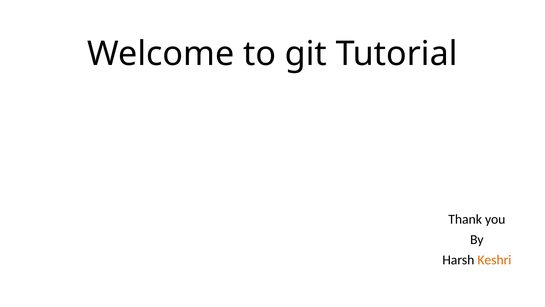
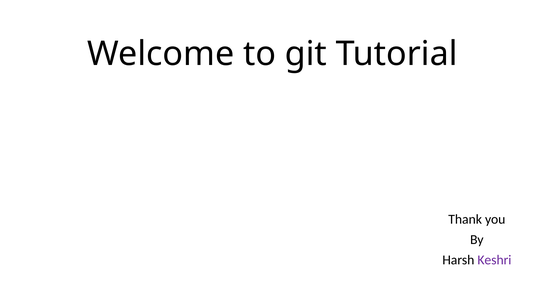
Keshri colour: orange -> purple (494, 260)
